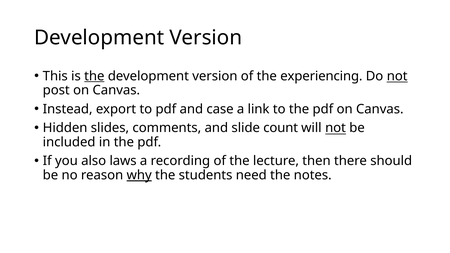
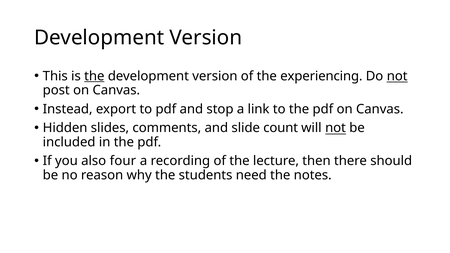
case: case -> stop (220, 109)
laws: laws -> four (123, 161)
why underline: present -> none (139, 175)
